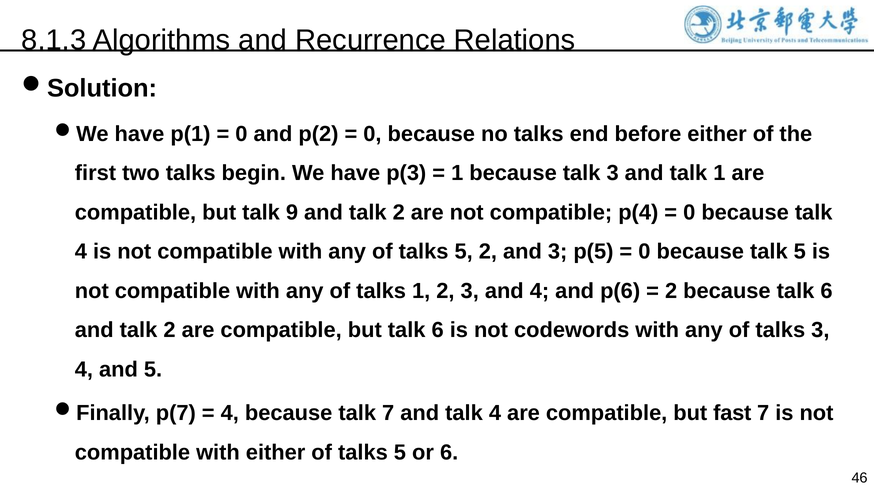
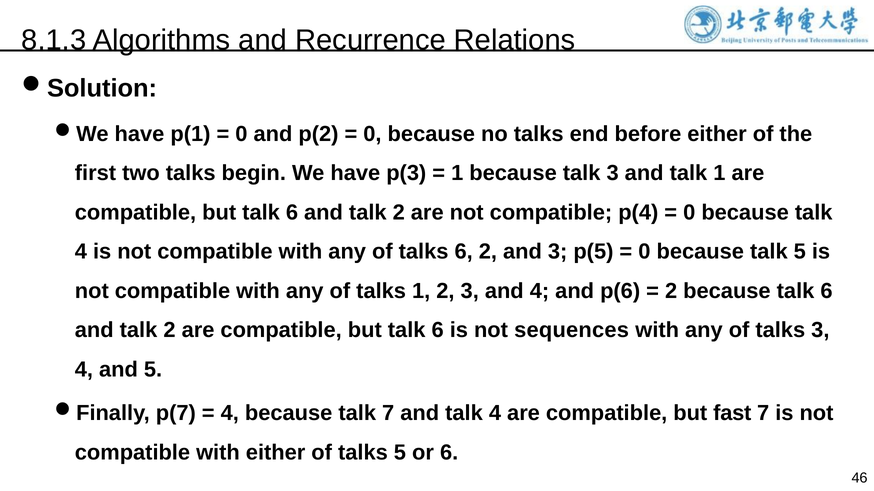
9: 9 -> 6 (292, 213)
any of talks 5: 5 -> 6 (464, 252)
codewords: codewords -> sequences (572, 331)
